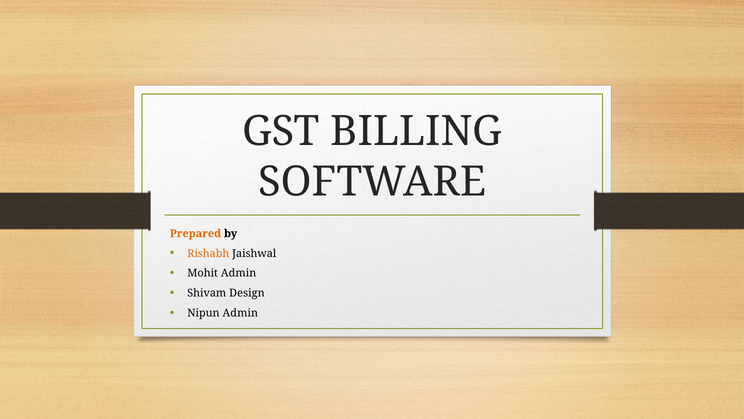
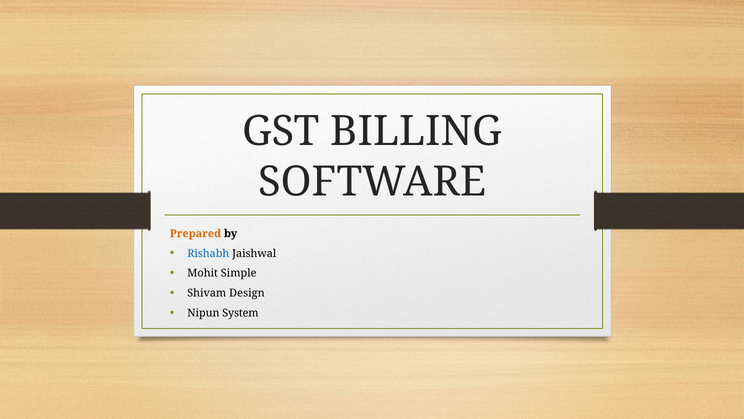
Rishabh colour: orange -> blue (208, 253)
Mohit Admin: Admin -> Simple (239, 273)
Nipun Admin: Admin -> System (240, 313)
